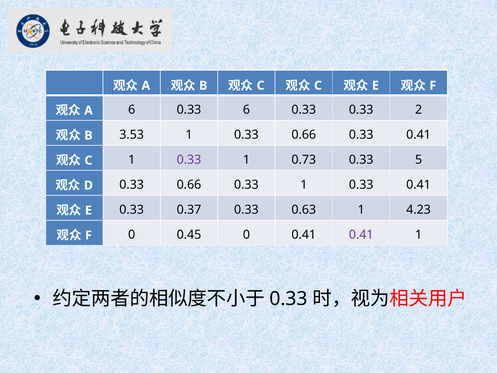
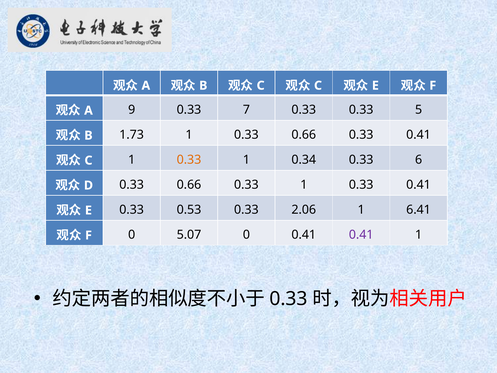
6: 6 -> 9 (132, 110)
0.33 6: 6 -> 7 (246, 110)
2: 2 -> 5 (419, 110)
3.53: 3.53 -> 1.73 (132, 135)
0.33 colour: purple -> orange (189, 160)
0.73: 0.73 -> 0.34 (304, 160)
5: 5 -> 6 (419, 160)
0.37: 0.37 -> 0.53 (189, 210)
0.63: 0.63 -> 2.06 (304, 210)
4.23: 4.23 -> 6.41 (419, 210)
0.45: 0.45 -> 5.07 (189, 235)
